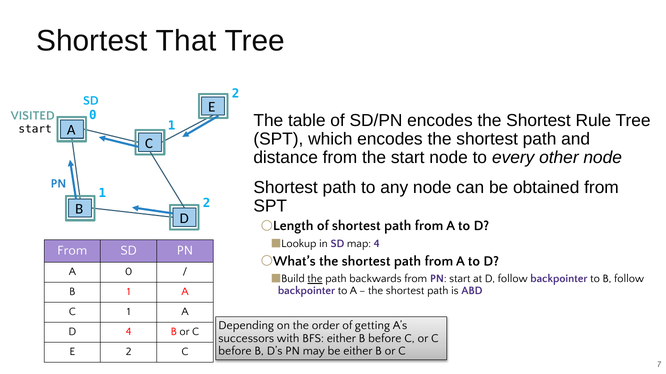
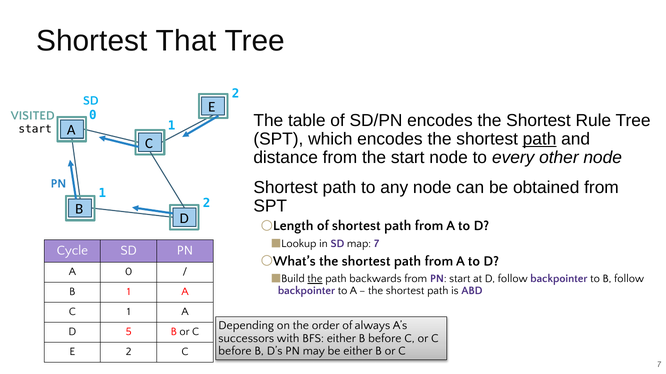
path underline: none -> present (540, 139)
map 4: 4 -> 7 (377, 244)
From: From -> Cycle (72, 251)
getting: getting -> always (373, 326)
D 4: 4 -> 5 (129, 332)
